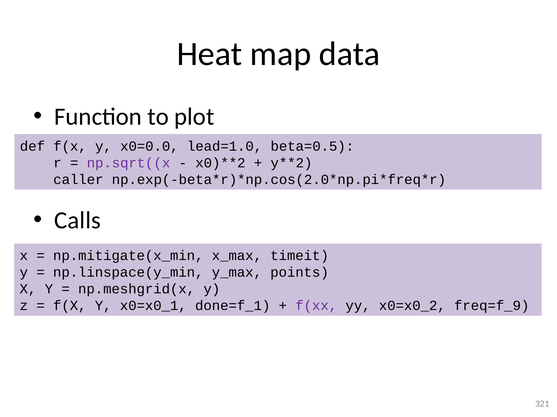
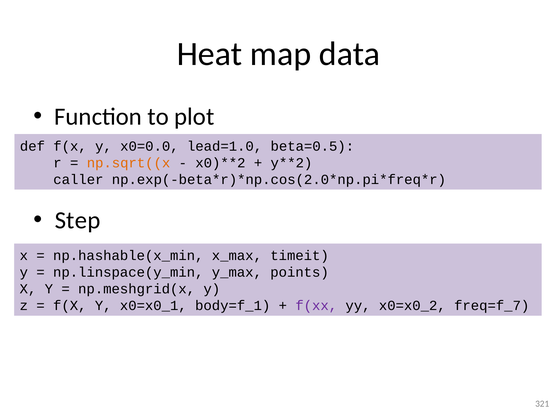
np.sqrt((x colour: purple -> orange (129, 163)
Calls: Calls -> Step (78, 221)
np.mitigate(x_min: np.mitigate(x_min -> np.hashable(x_min (128, 256)
done=f_1: done=f_1 -> body=f_1 (233, 306)
freq=f_9: freq=f_9 -> freq=f_7 (492, 306)
